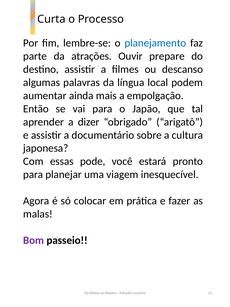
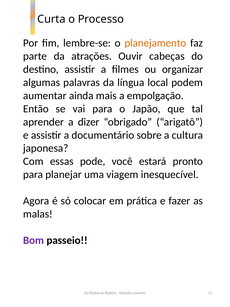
planejamento colour: blue -> orange (155, 43)
prepare: prepare -> cabeças (167, 56)
descanso: descanso -> organizar (183, 69)
